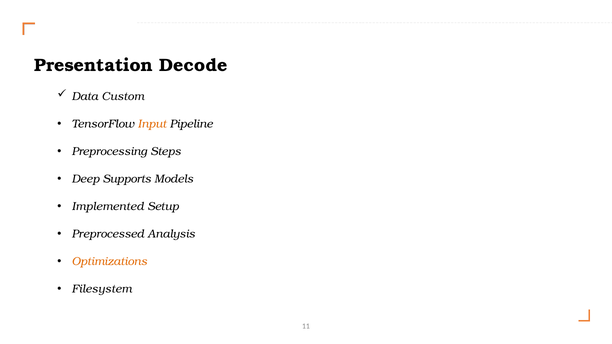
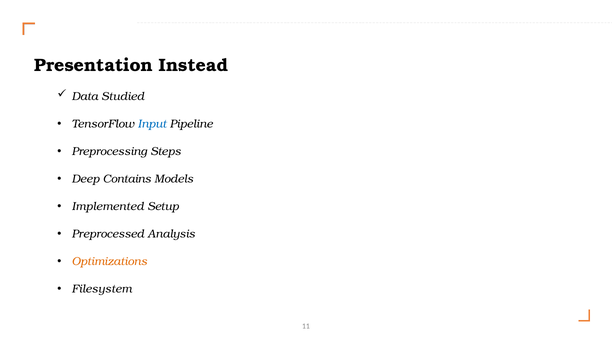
Decode: Decode -> Instead (193, 66)
Custom: Custom -> Studied (123, 96)
Input colour: orange -> blue (152, 124)
Supports: Supports -> Contains (127, 179)
